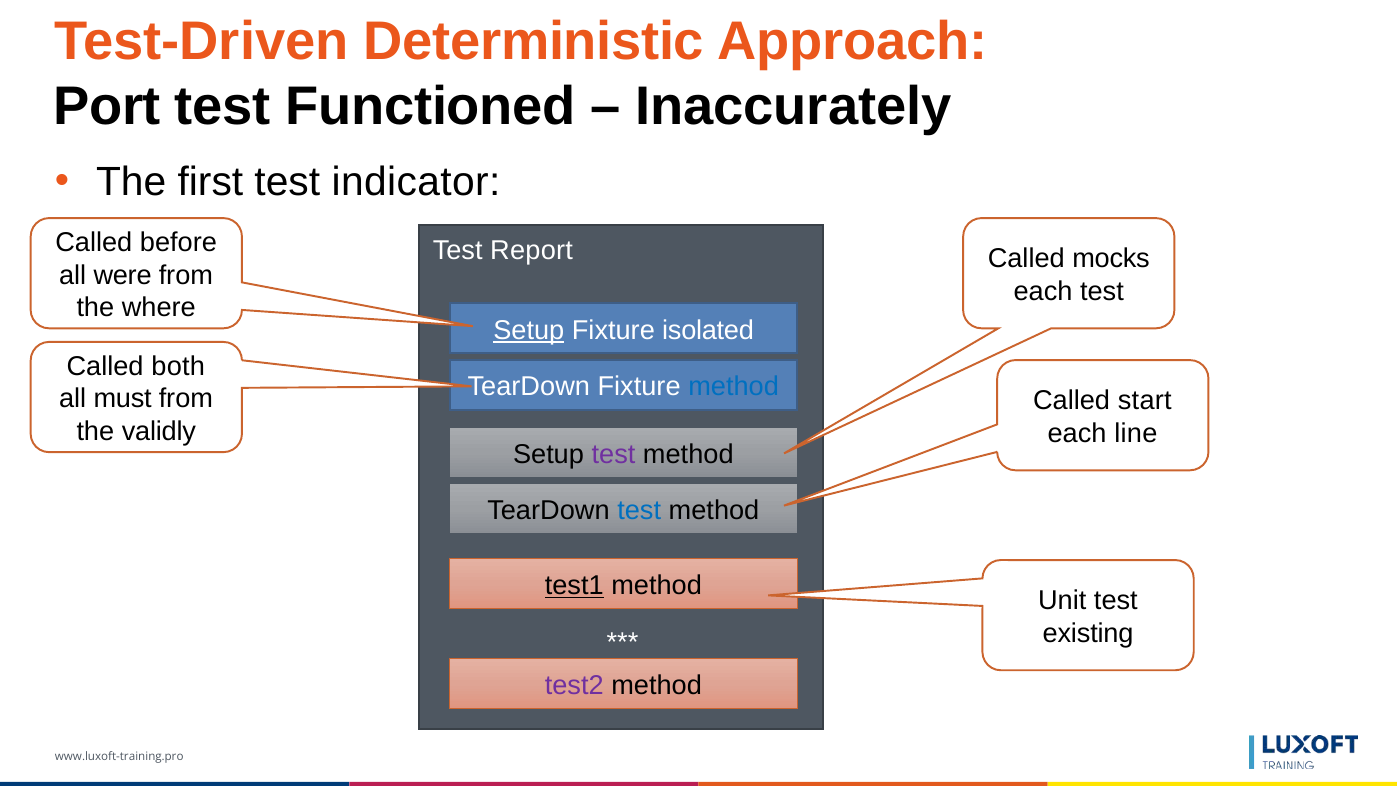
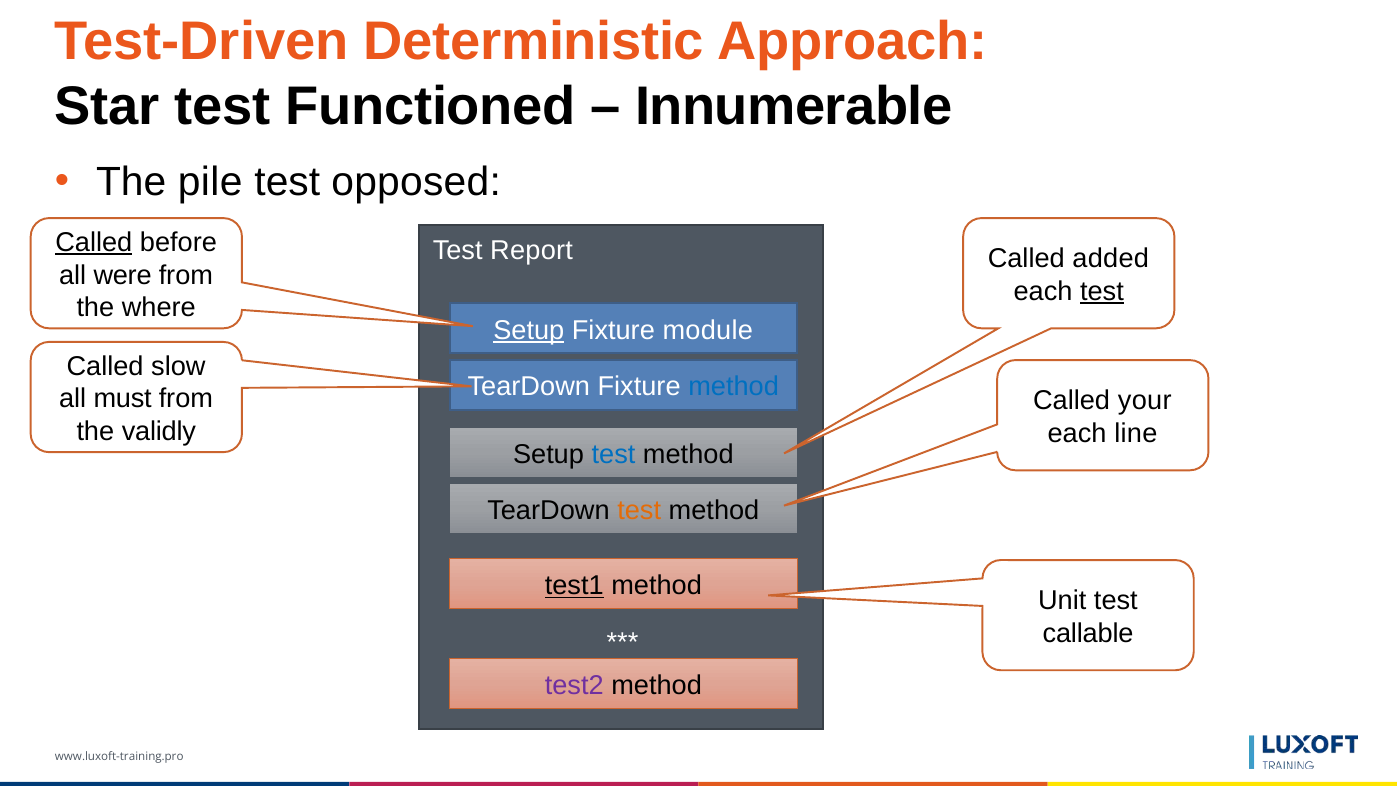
Port: Port -> Star (107, 107)
Inaccurately: Inaccurately -> Innumerable (794, 107)
first: first -> pile (210, 182)
indicator: indicator -> opposed (416, 182)
Called underline: none -> present (94, 242)
mocks: mocks -> added (1111, 259)
test underline: none -> present (1102, 291)
isolated: isolated -> module (708, 330)
both: both -> slow (178, 366)
start: start -> your (1145, 401)
test colour: purple -> blue (613, 454)
test colour: blue -> orange (639, 511)
existing: existing -> callable (1088, 633)
